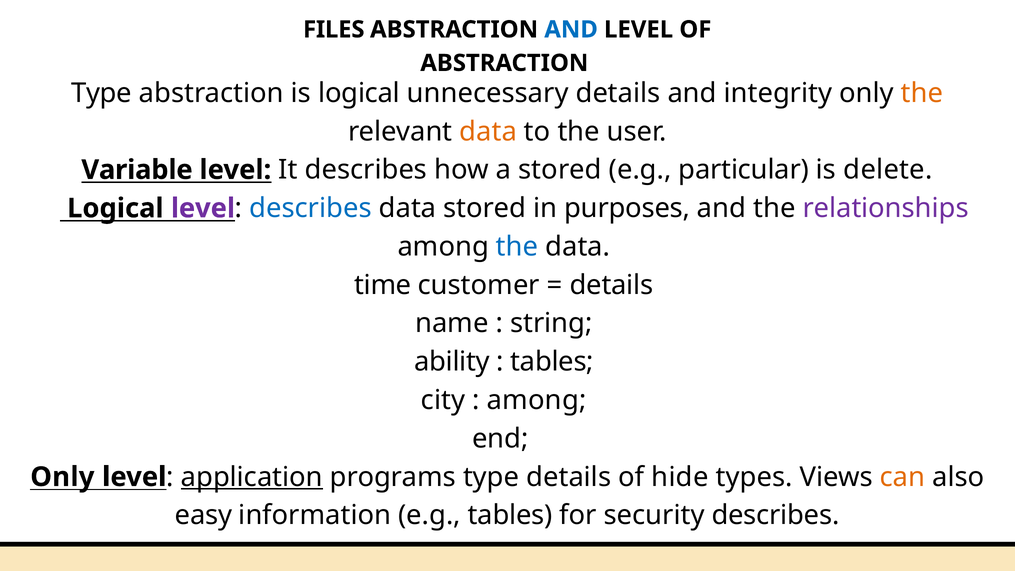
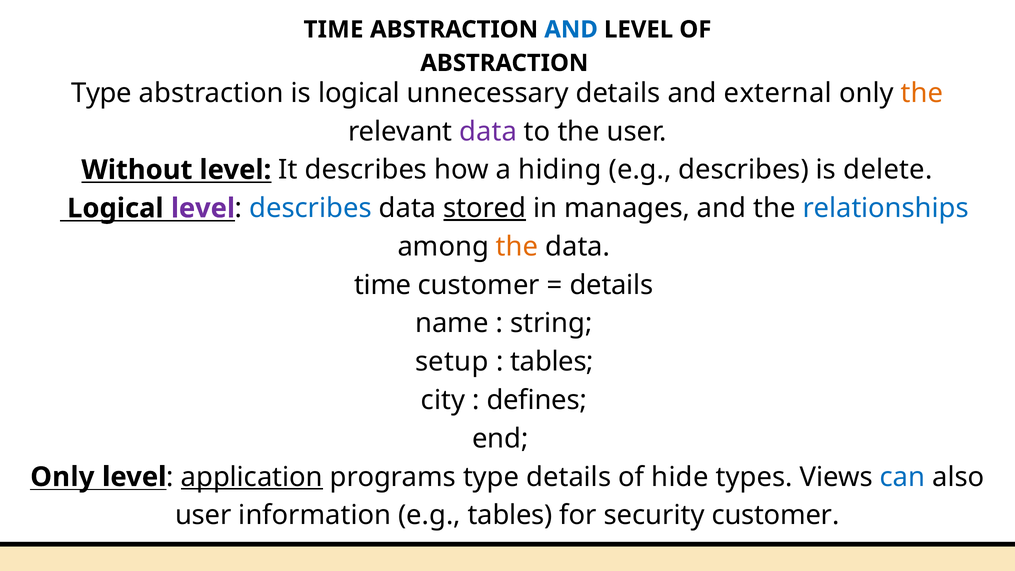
FILES: FILES -> TIME (333, 29)
integrity: integrity -> external (778, 93)
data colour: orange -> purple (488, 131)
Variable: Variable -> Without (137, 170)
a stored: stored -> hiding (560, 170)
e.g particular: particular -> describes (744, 170)
stored underline: none -> present (485, 208)
purposes: purposes -> manages (627, 208)
relationships colour: purple -> blue (886, 208)
the colour: blue -> orange (517, 247)
ability: ability -> setup (452, 362)
among: among -> defines (537, 400)
can colour: orange -> blue (903, 477)
easy: easy -> user (203, 515)
security describes: describes -> customer (775, 515)
